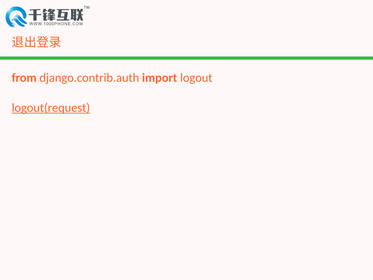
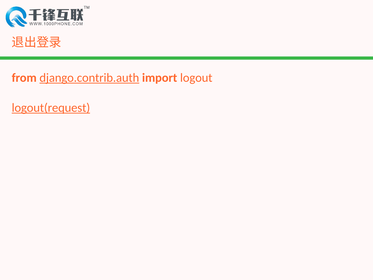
django.contrib.auth underline: none -> present (89, 78)
